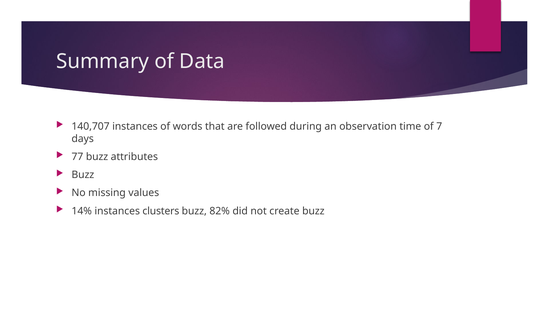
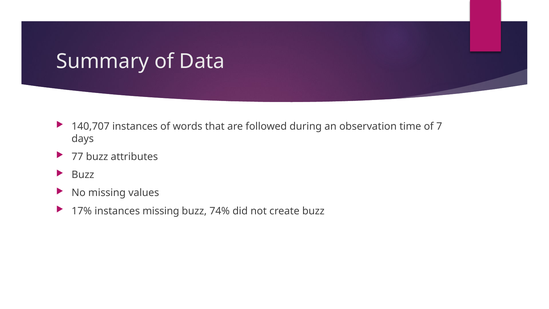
14%: 14% -> 17% (82, 211)
instances clusters: clusters -> missing (161, 211)
82%: 82% -> 74% (220, 211)
